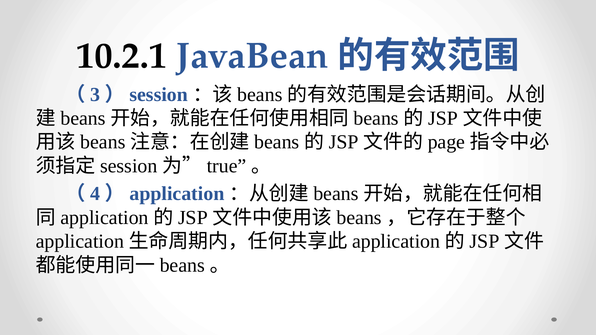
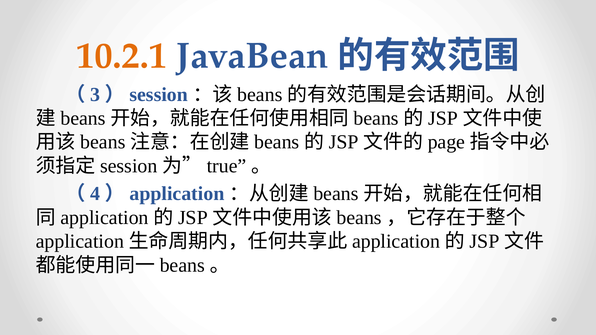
10.2.1 colour: black -> orange (122, 56)
